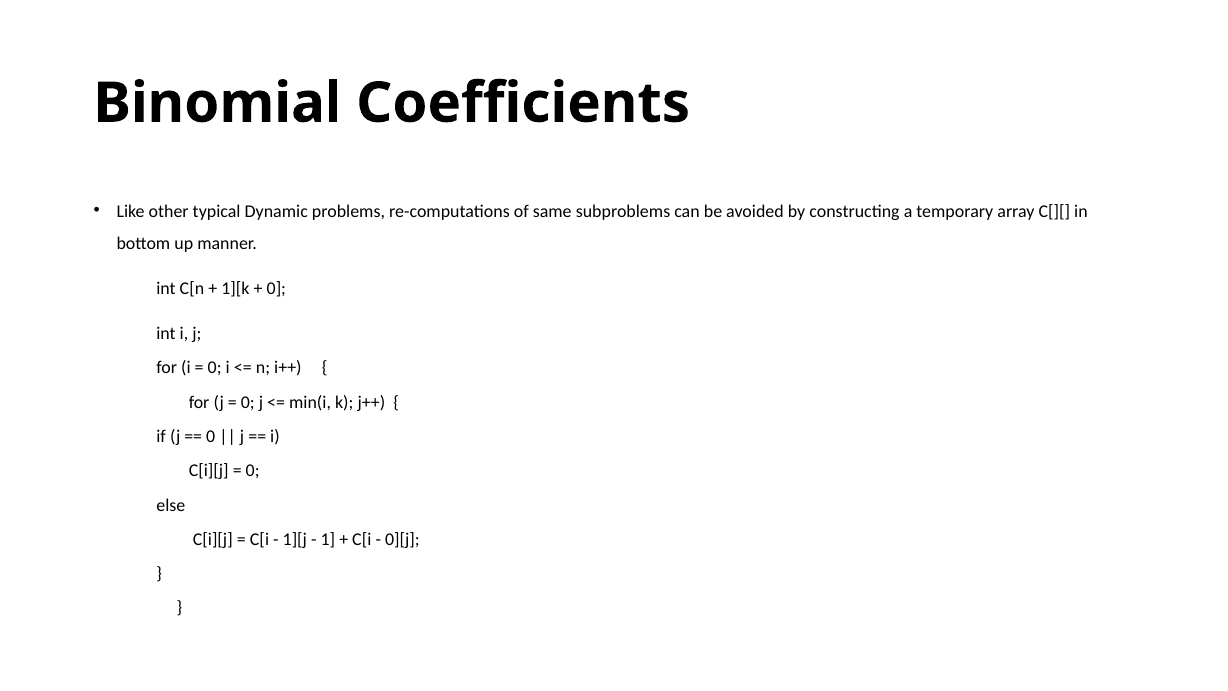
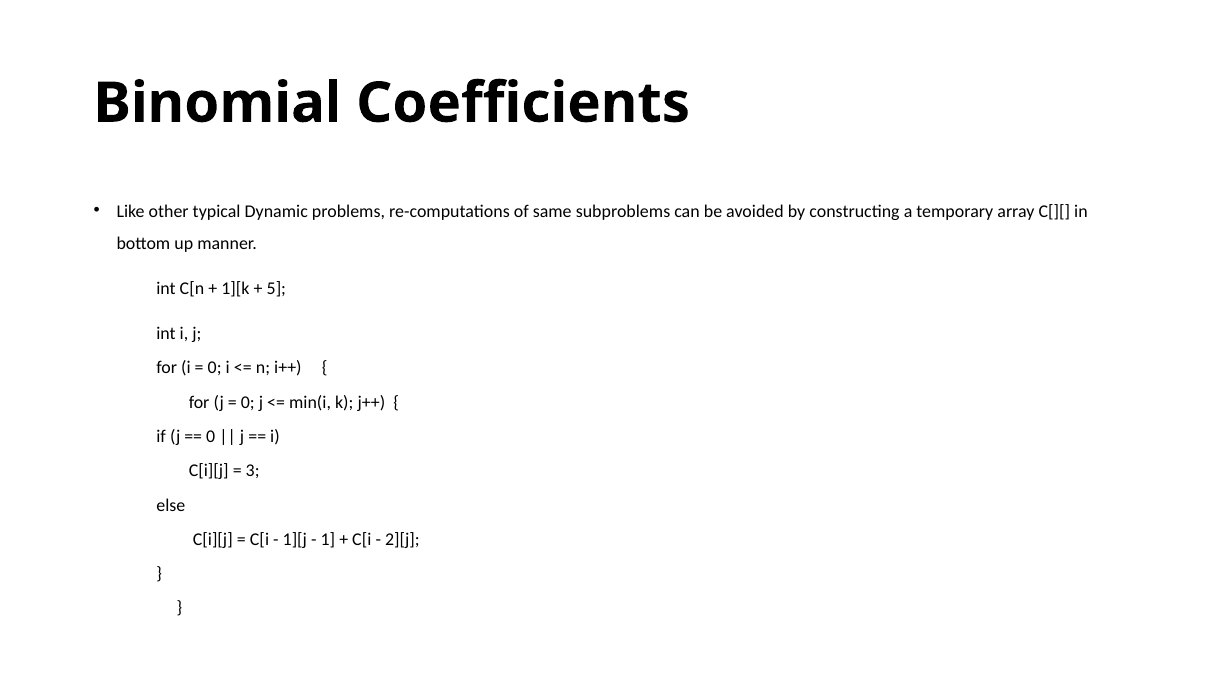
0: 0 -> 5 (276, 288)
0: 0 -> 3 (253, 471)
0][j: 0][j -> 2][j (402, 539)
